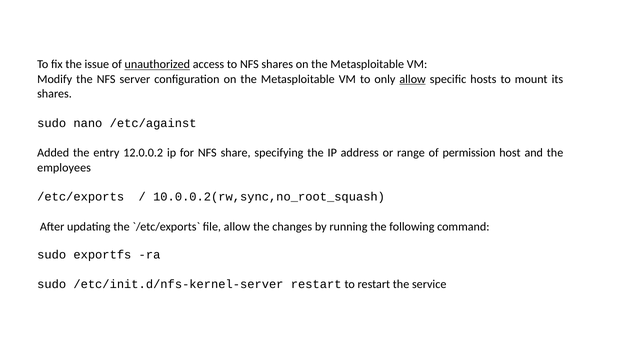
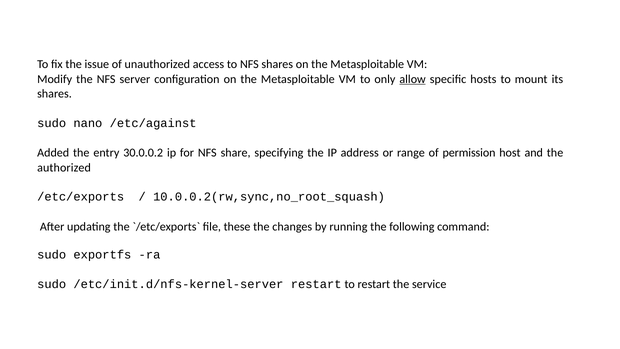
unauthorized underline: present -> none (157, 64)
12.0.0.2: 12.0.0.2 -> 30.0.0.2 (143, 153)
employees: employees -> authorized (64, 167)
file allow: allow -> these (237, 227)
